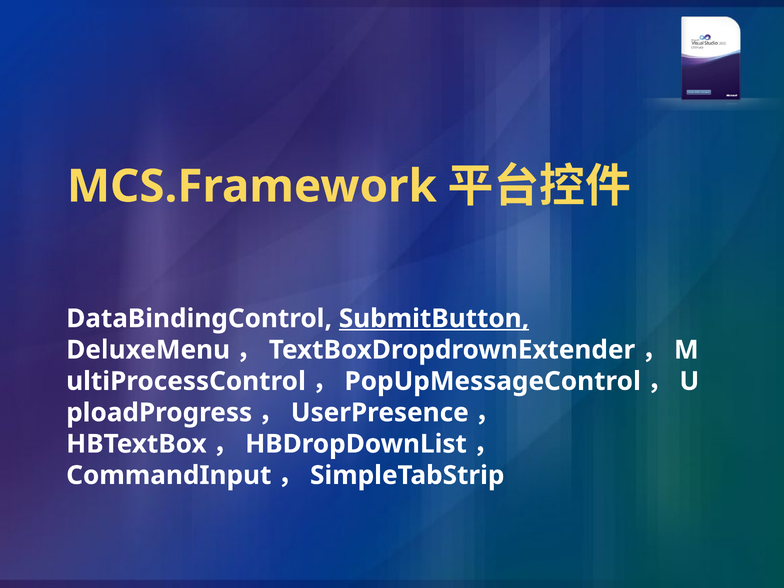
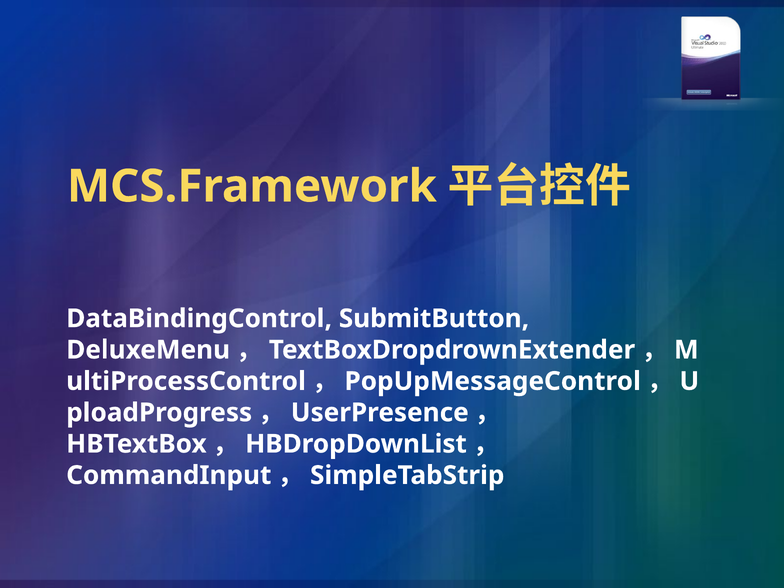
SubmitButton underline: present -> none (434, 319)
